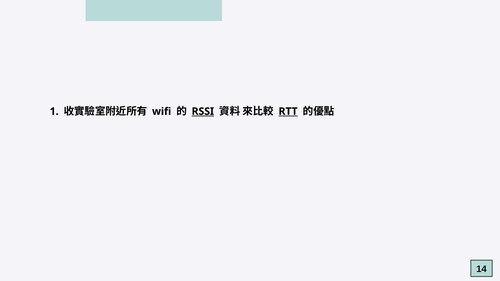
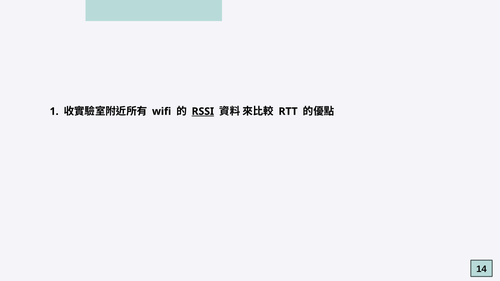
RTT underline: present -> none (288, 112)
